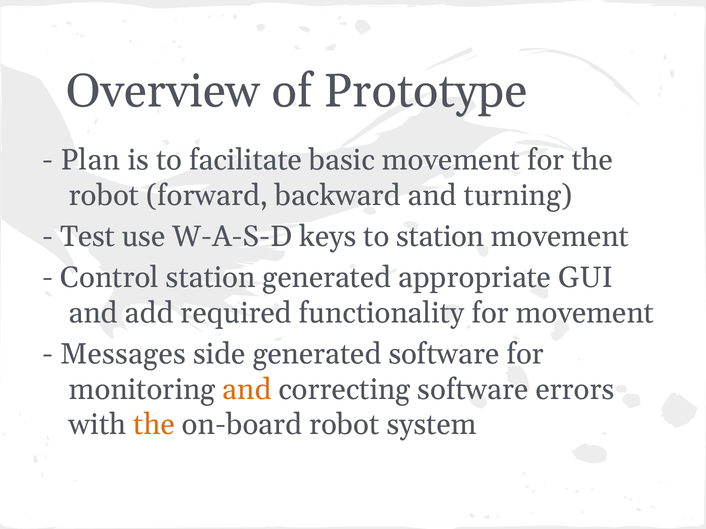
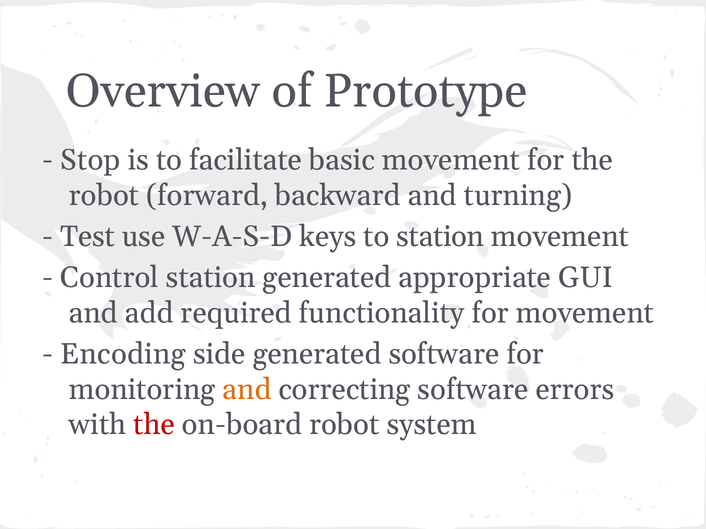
Plan: Plan -> Stop (90, 160)
Messages: Messages -> Encoding (123, 355)
the colour: orange -> red (154, 425)
